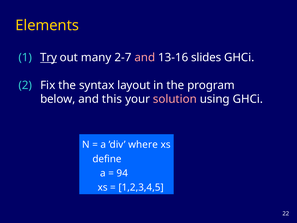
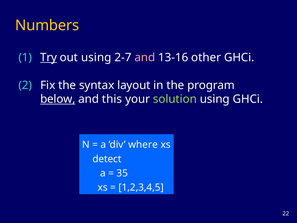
Elements: Elements -> Numbers (47, 25)
out many: many -> using (96, 57)
slides: slides -> other (206, 57)
below underline: none -> present (58, 99)
solution colour: pink -> light green (175, 99)
define: define -> detect (107, 159)
94: 94 -> 35 (122, 173)
